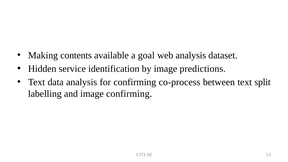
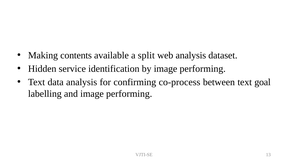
goal: goal -> split (146, 55)
by image predictions: predictions -> performing (203, 69)
split: split -> goal (263, 82)
and image confirming: confirming -> performing (129, 94)
